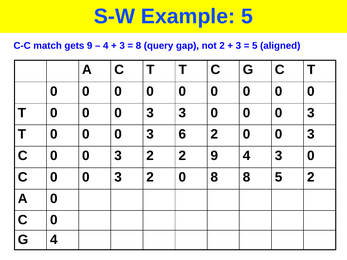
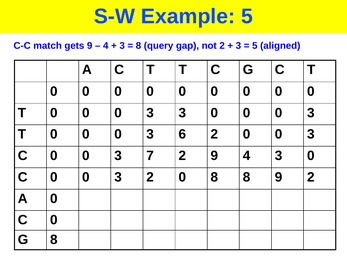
2: 2 -> 7 (150, 156)
8 5: 5 -> 9 (279, 177)
G 4: 4 -> 8 (54, 240)
